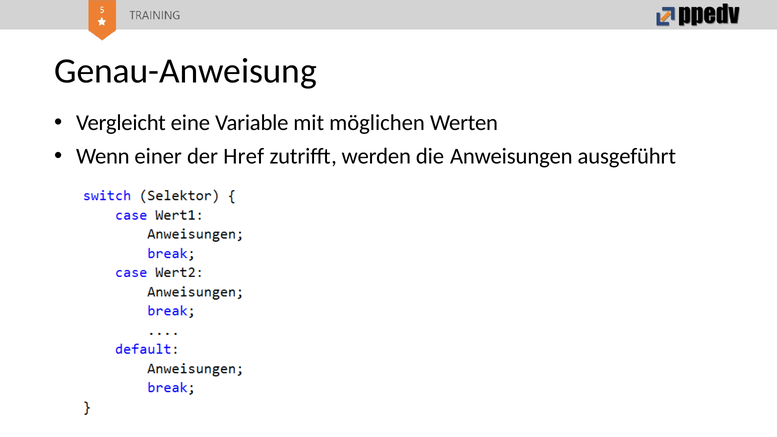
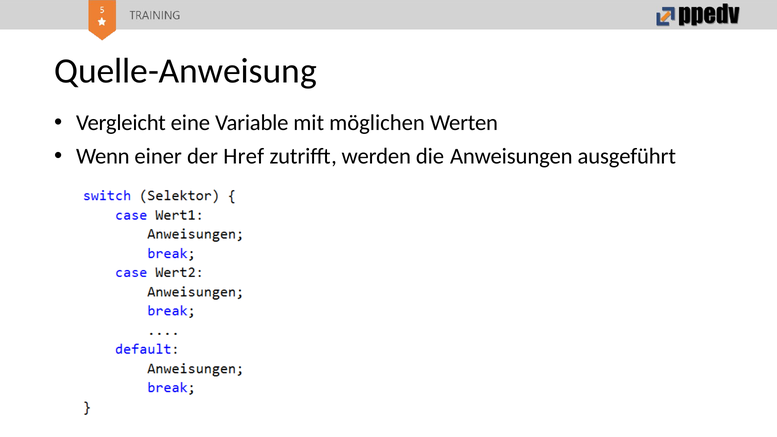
Genau-Anweisung: Genau-Anweisung -> Quelle-Anweisung (185, 71)
